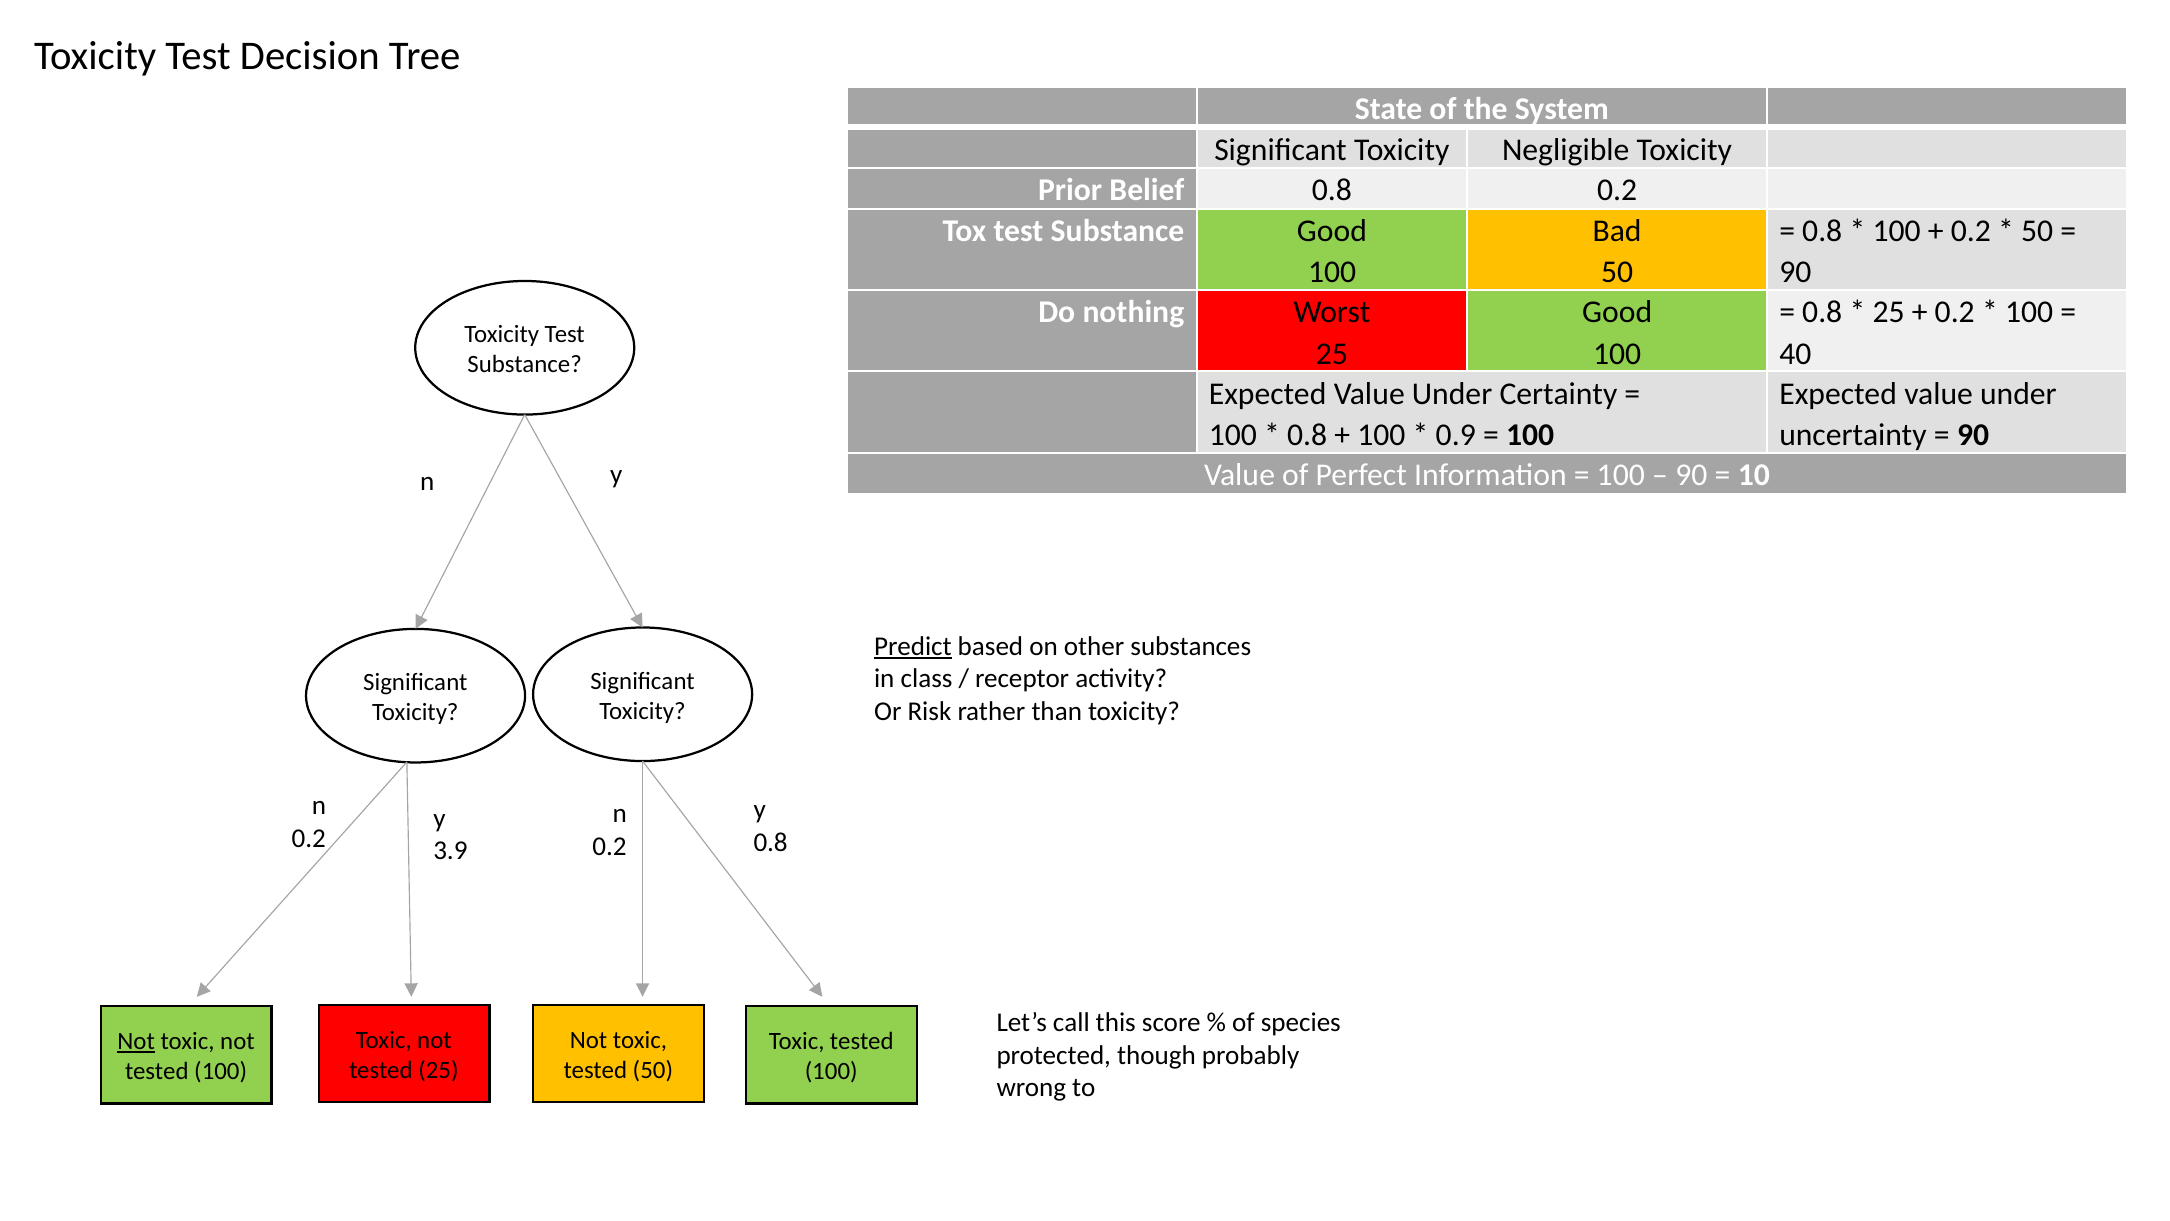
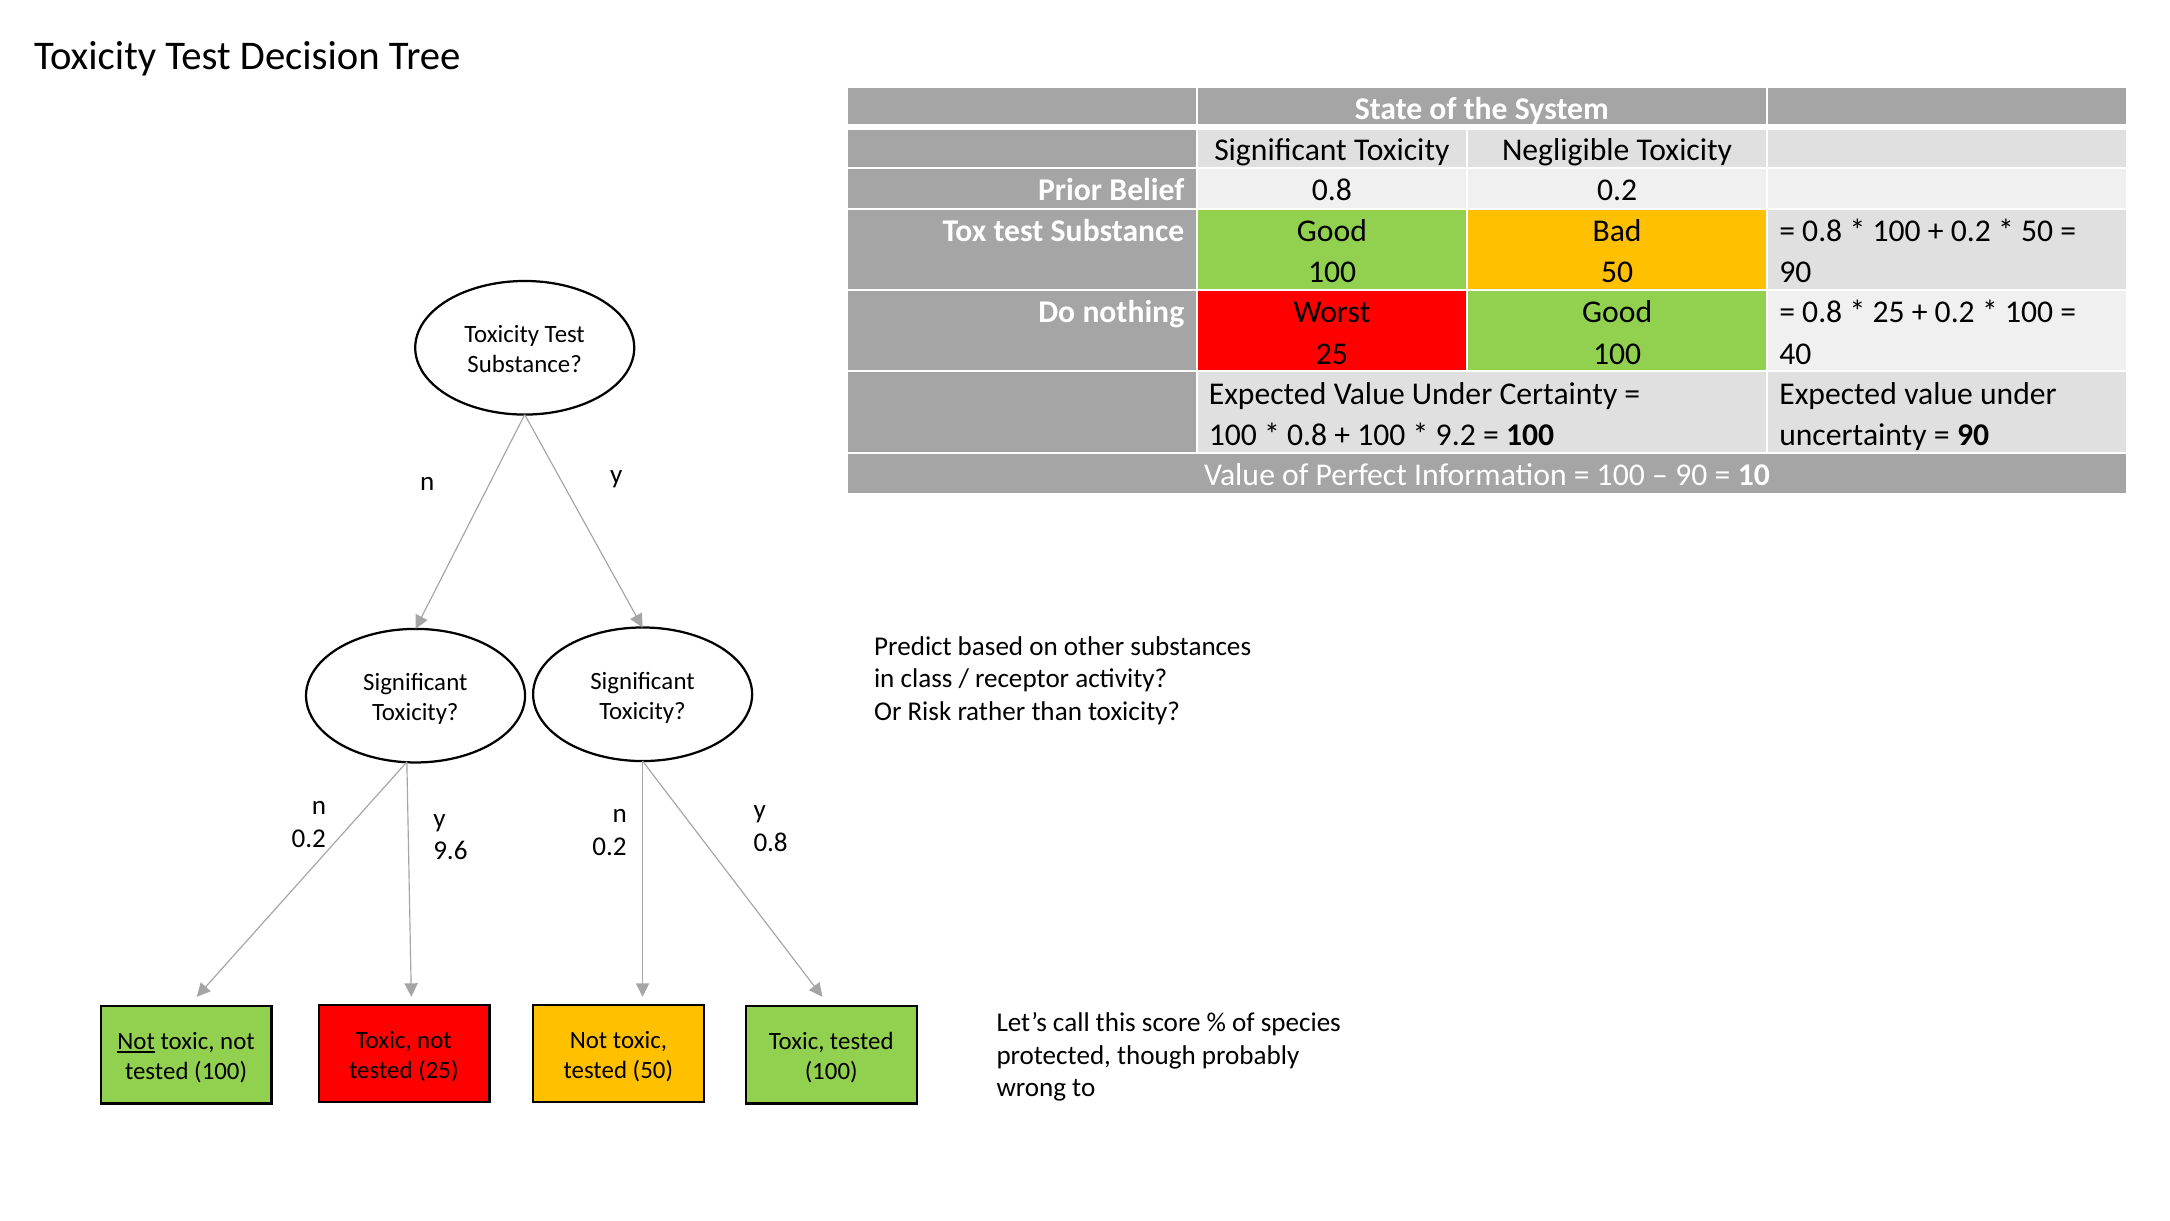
0.9: 0.9 -> 9.2 (1456, 435)
Predict underline: present -> none (913, 646)
3.9: 3.9 -> 9.6 (450, 851)
